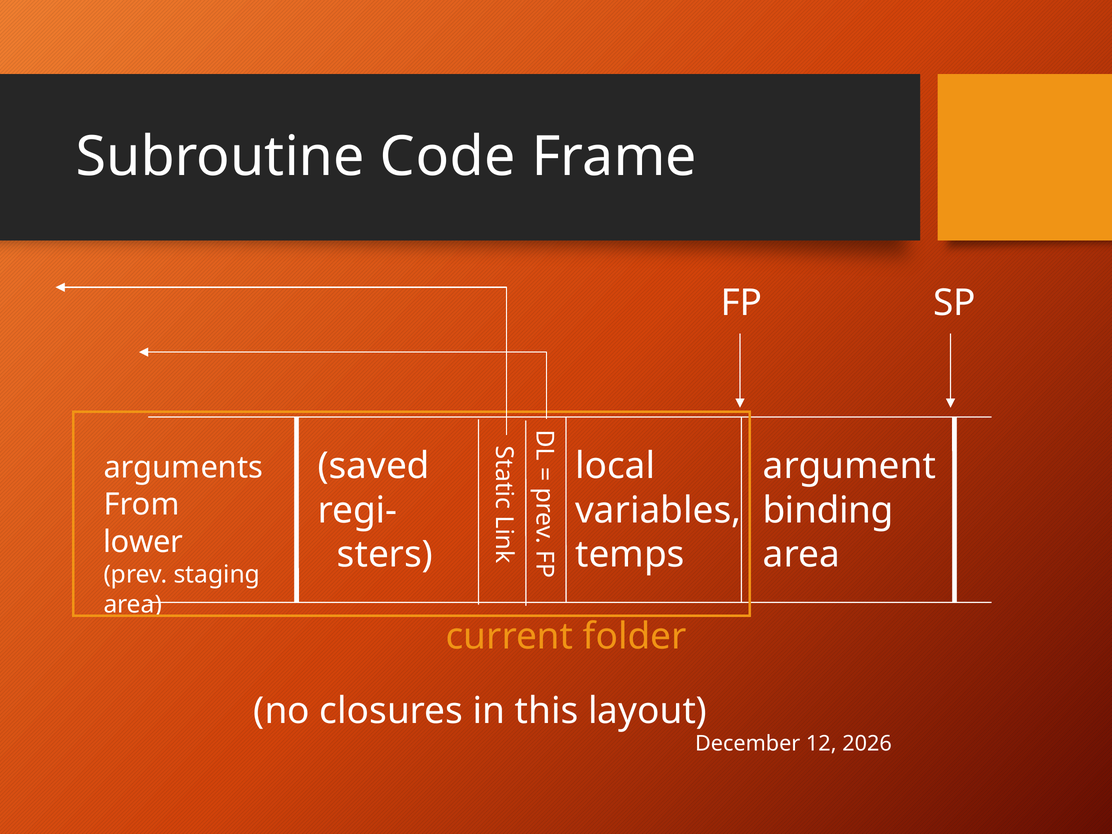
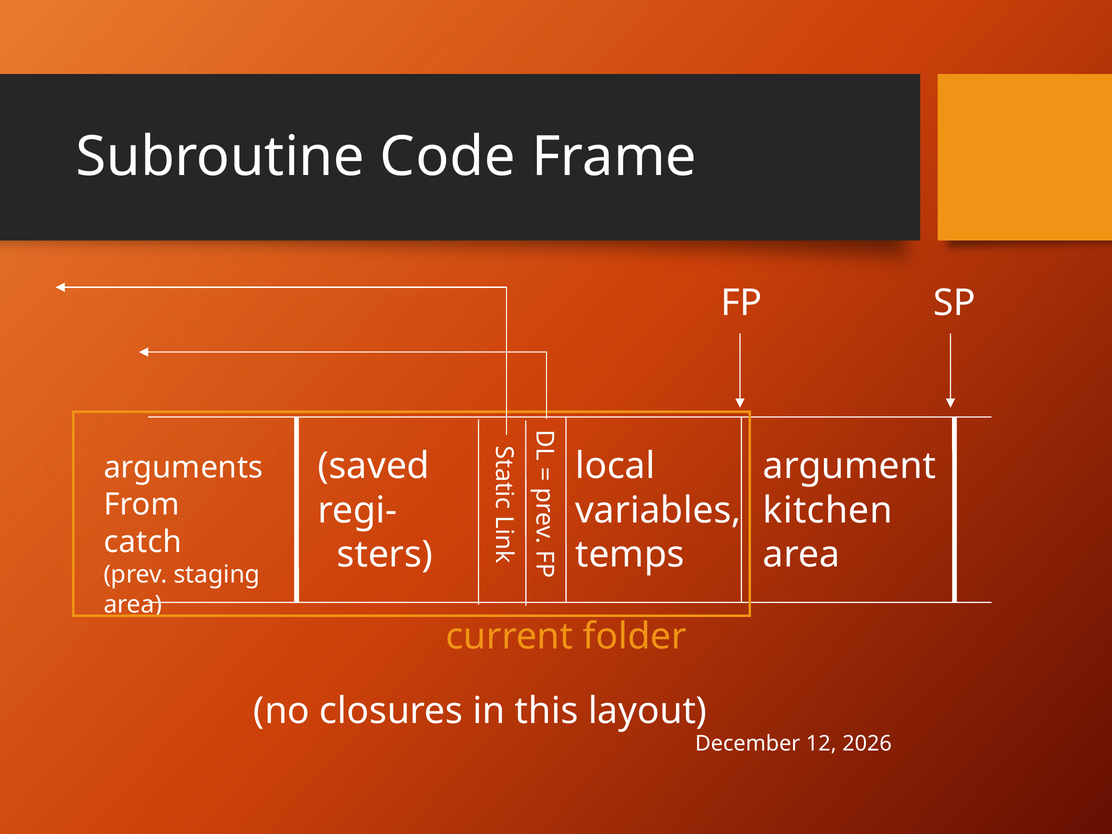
binding: binding -> kitchen (828, 510)
lower: lower -> catch (143, 542)
